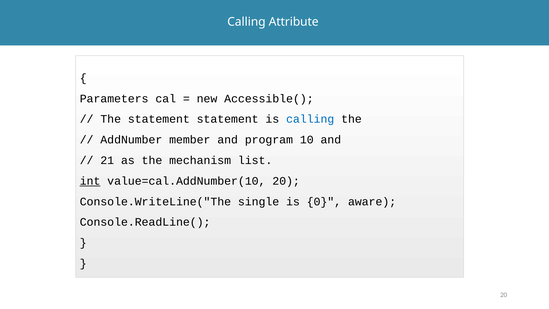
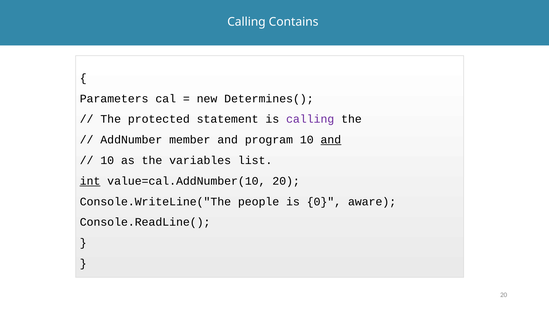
Attribute: Attribute -> Contains (294, 22)
Accessible(: Accessible( -> Determines( (269, 99)
The statement: statement -> protected (159, 119)
calling colour: blue -> purple (310, 119)
and underline: none -> present (331, 140)
21: 21 -> 10 (107, 160)
mechanism: mechanism -> variables (200, 160)
single: single -> people (259, 201)
